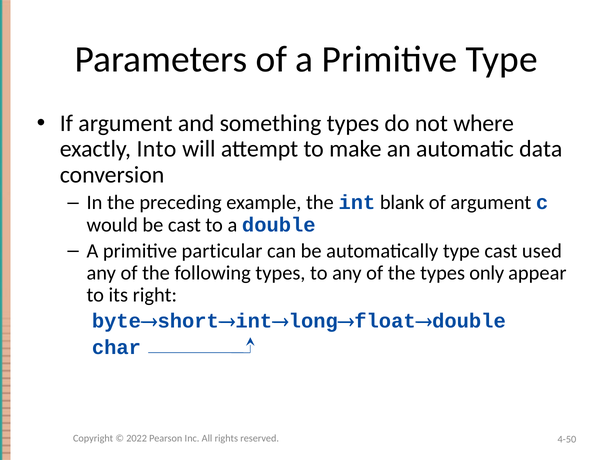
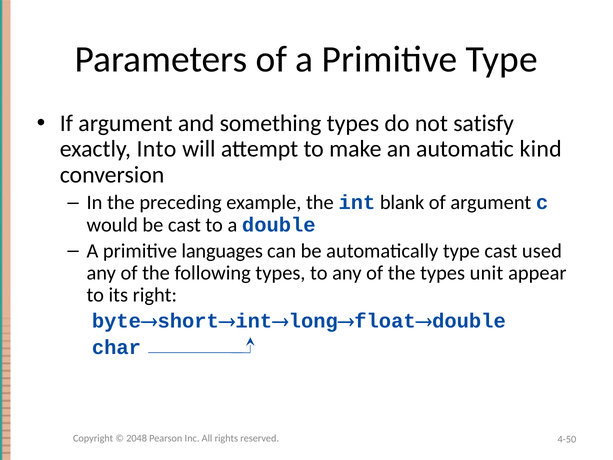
where: where -> satisfy (484, 123)
data: data -> kind (541, 149)
particular: particular -> languages (222, 251)
only: only -> unit (487, 273)
2022: 2022 -> 2048 (137, 438)
